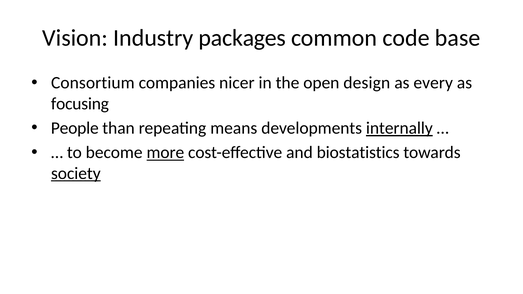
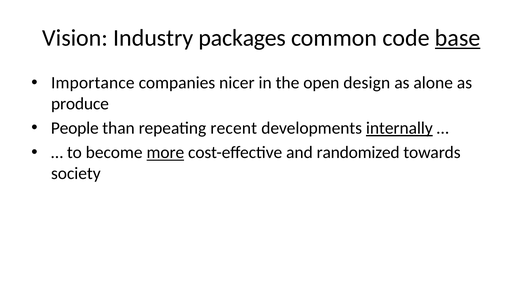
base underline: none -> present (458, 38)
Consortium: Consortium -> Importance (93, 83)
every: every -> alone (433, 83)
focusing: focusing -> produce (80, 104)
means: means -> recent (234, 128)
biostatistics: biostatistics -> randomized (358, 153)
society underline: present -> none (76, 174)
